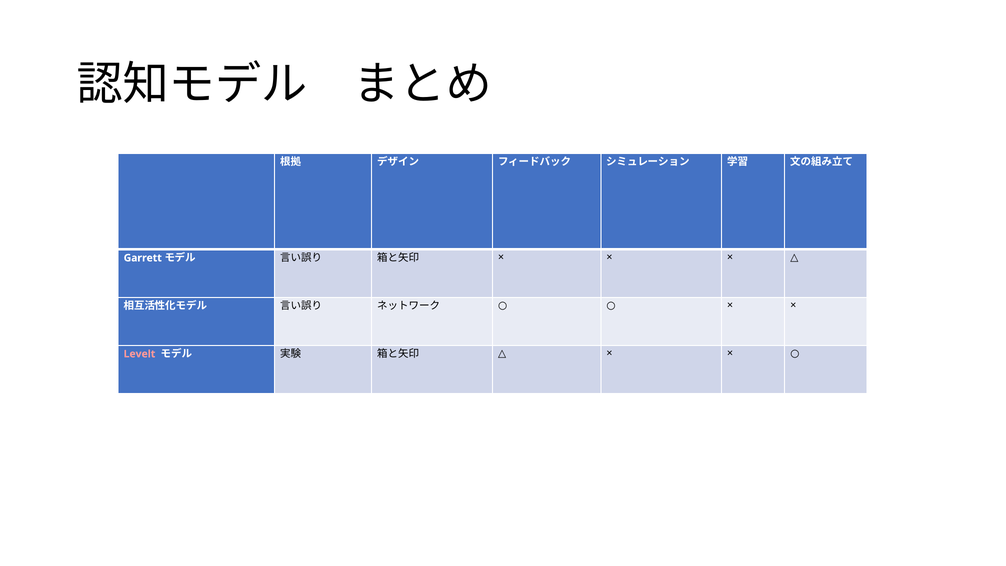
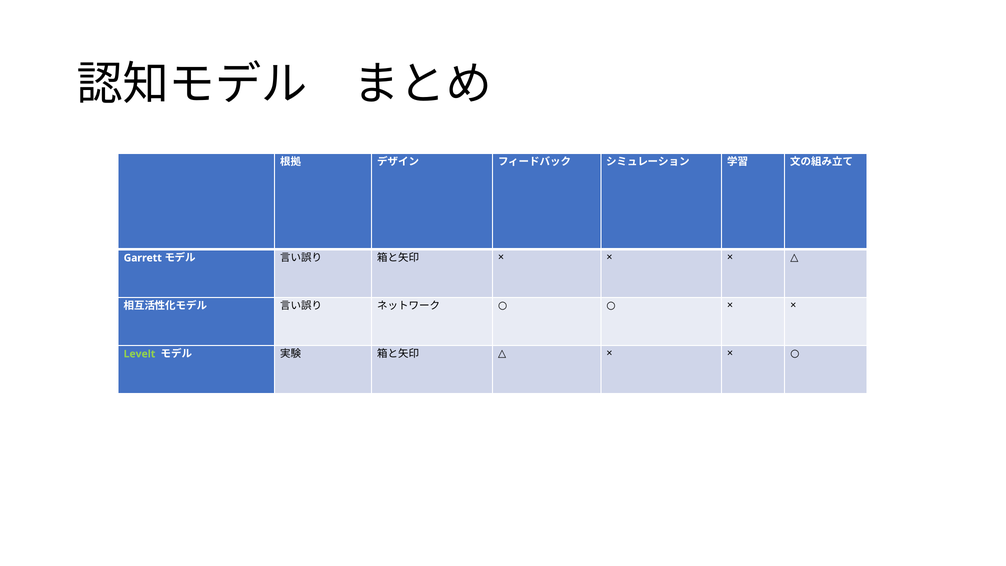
Levelt colour: pink -> light green (139, 354)
